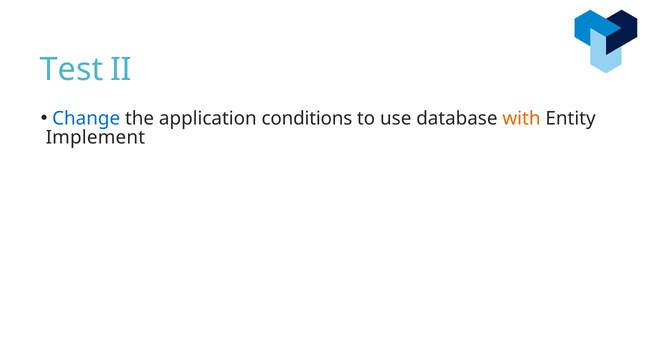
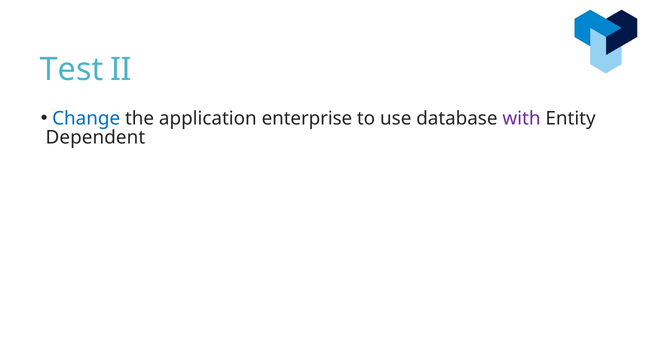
conditions: conditions -> enterprise (307, 118)
with colour: orange -> purple (521, 118)
Implement: Implement -> Dependent (95, 138)
